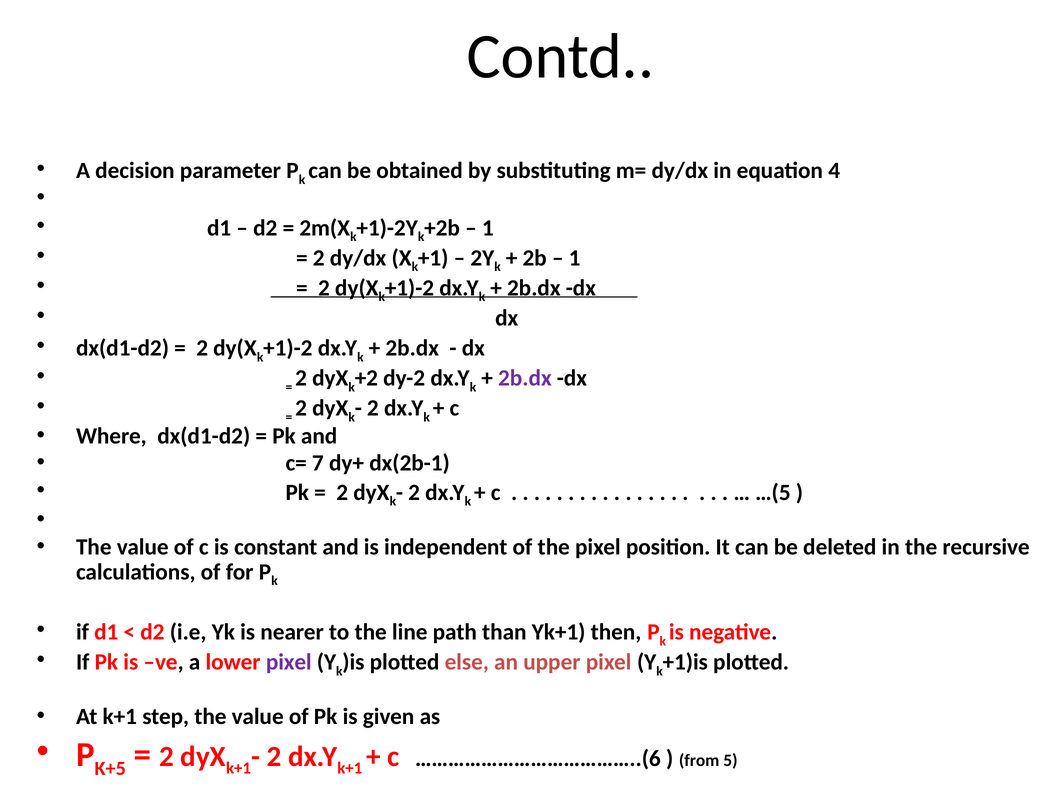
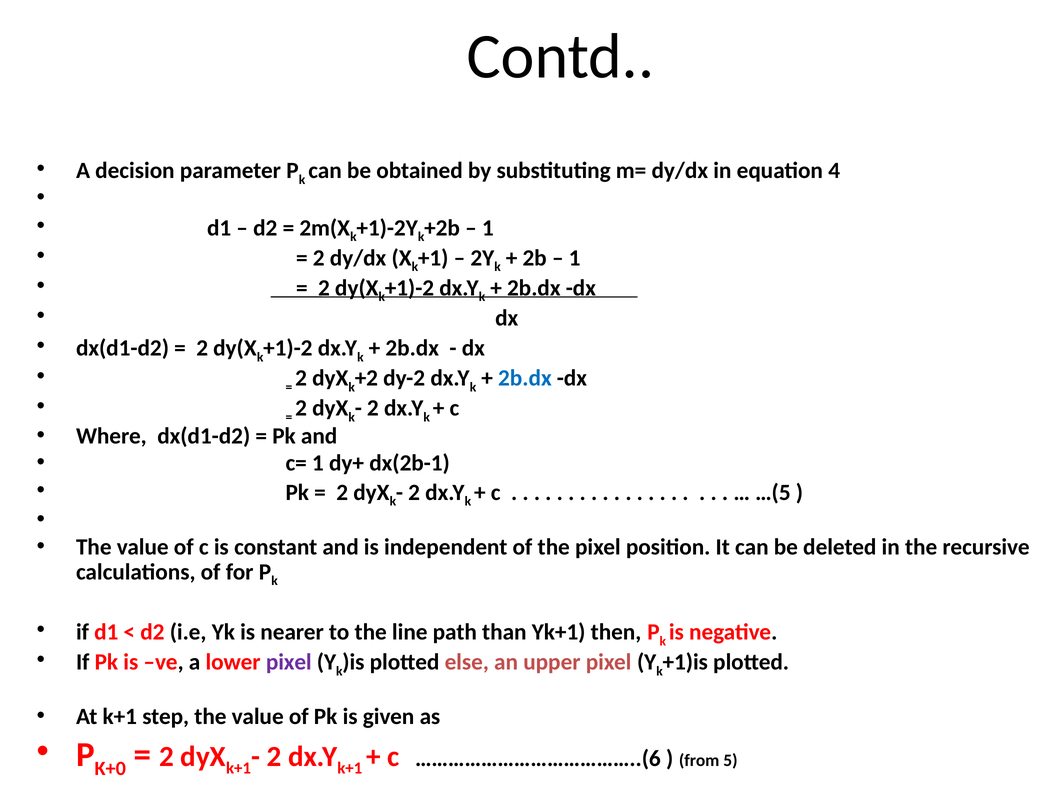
2b.dx colour: purple -> blue (525, 378)
c= 7: 7 -> 1 (318, 463)
K+5: K+5 -> K+0 (110, 768)
